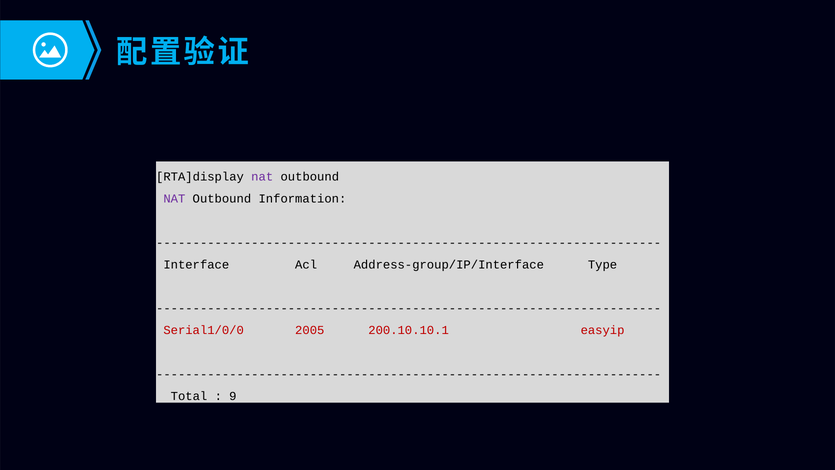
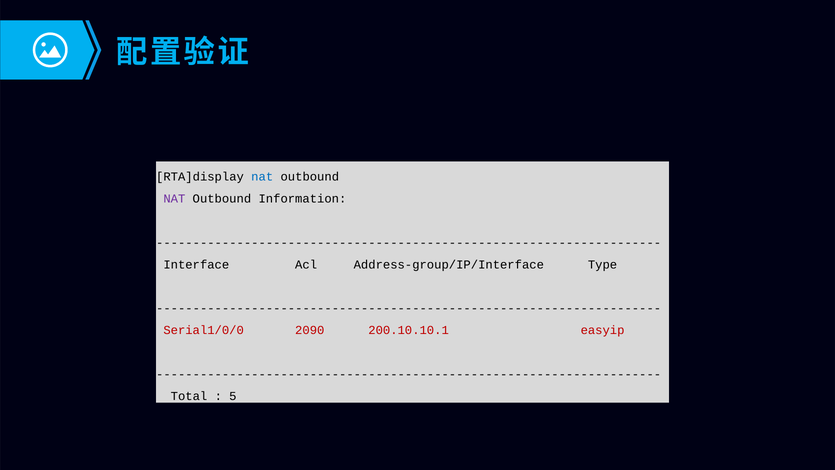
nat colour: purple -> blue (262, 177)
2005: 2005 -> 2090 (310, 330)
9: 9 -> 5 (233, 396)
